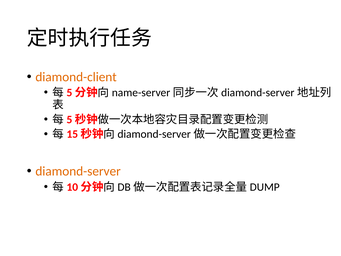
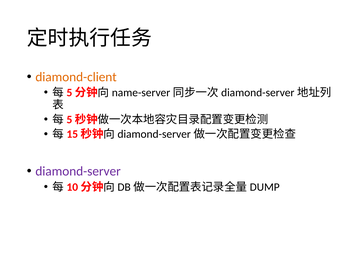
diamond-server colour: orange -> purple (78, 171)
